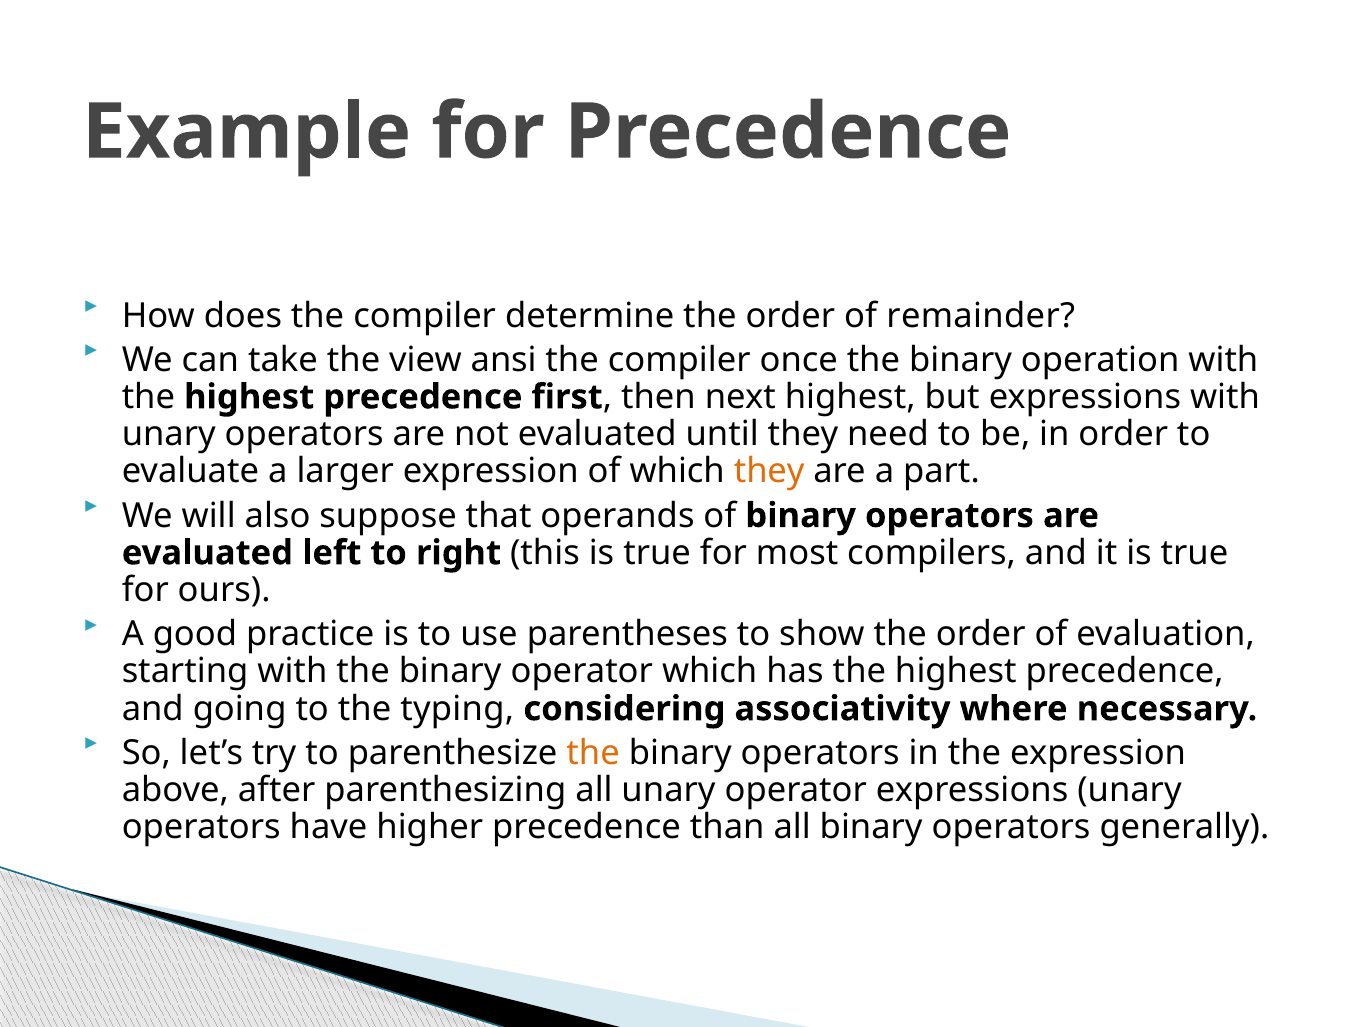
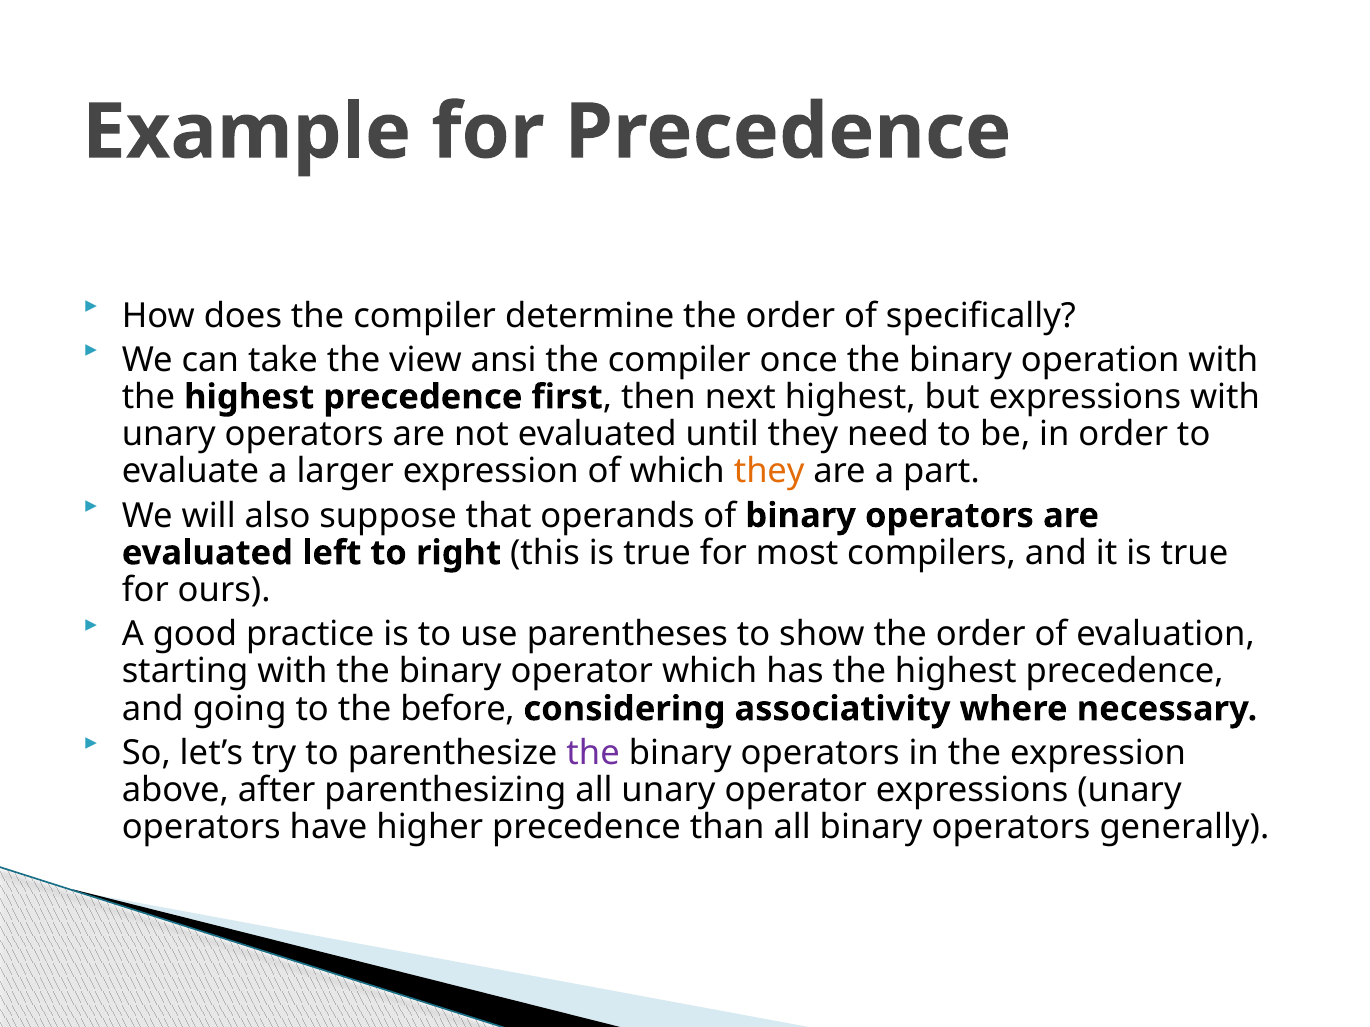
remainder: remainder -> specifically (981, 316)
typing: typing -> before (458, 709)
the colour: orange -> purple (593, 753)
